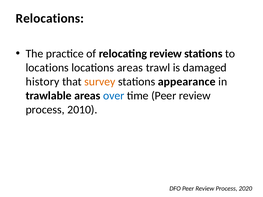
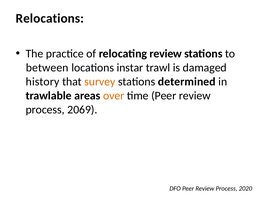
locations: locations -> between (47, 68)
locations areas: areas -> instar (130, 68)
appearance: appearance -> determined (187, 82)
over colour: blue -> orange (114, 96)
2010: 2010 -> 2069 (82, 110)
